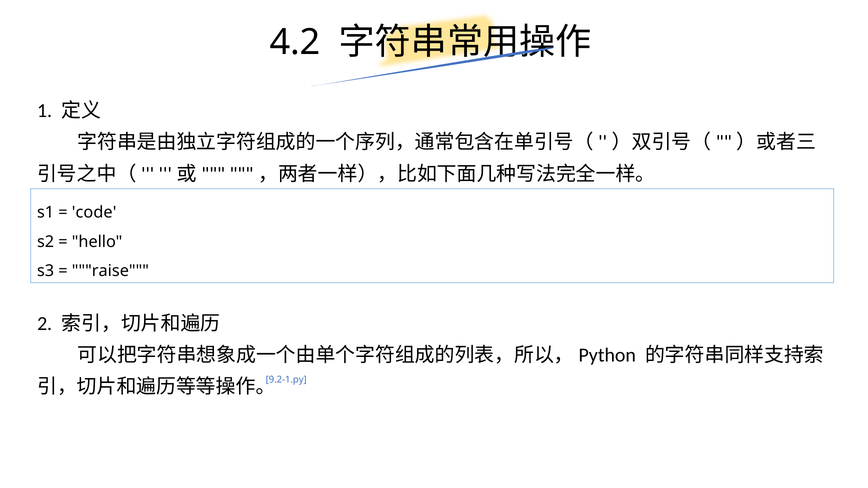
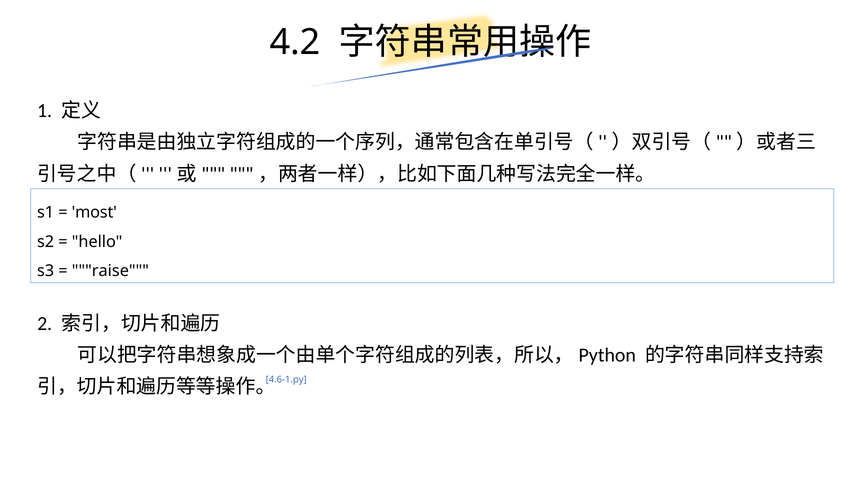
code: code -> most (94, 213)
9.2-1.py: 9.2-1.py -> 4.6-1.py (286, 380)
